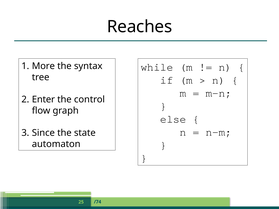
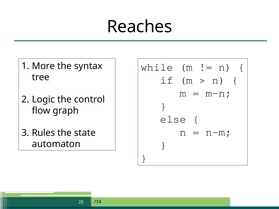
Enter: Enter -> Logic (43, 100)
Since: Since -> Rules (43, 133)
